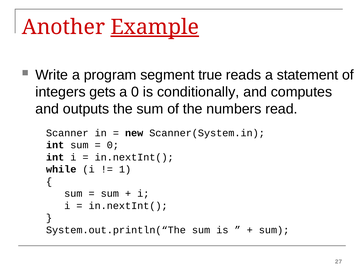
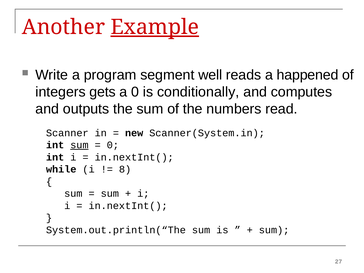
true: true -> well (210, 75)
statement: statement -> happened (308, 75)
sum underline: none -> present (79, 145)
1: 1 -> 8 (125, 169)
